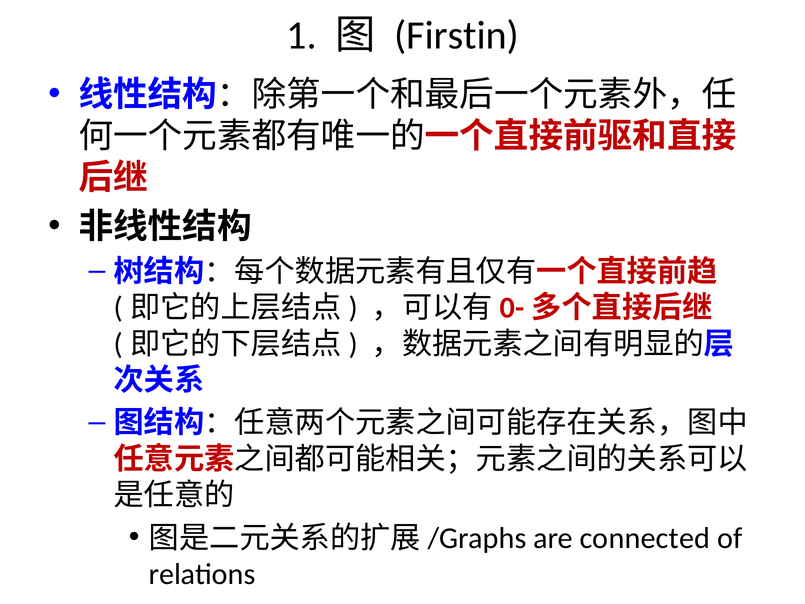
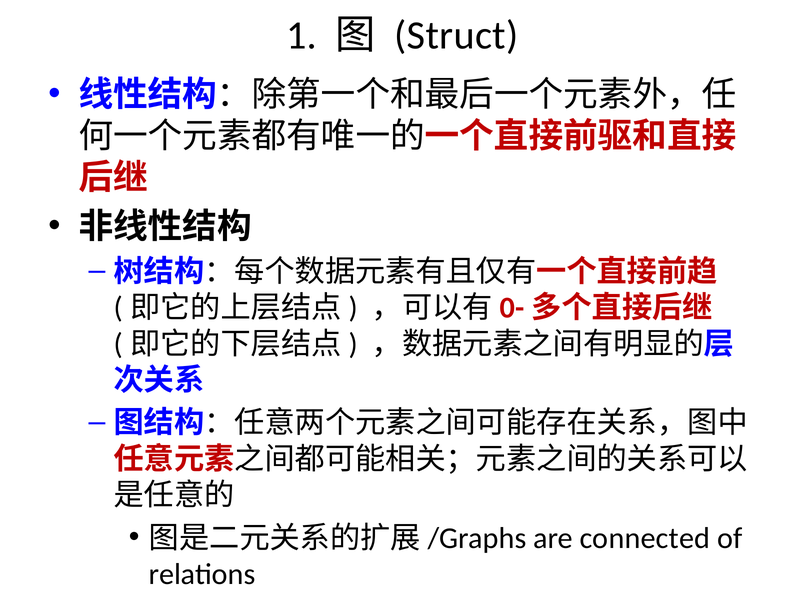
Firstin: Firstin -> Struct (456, 35)
